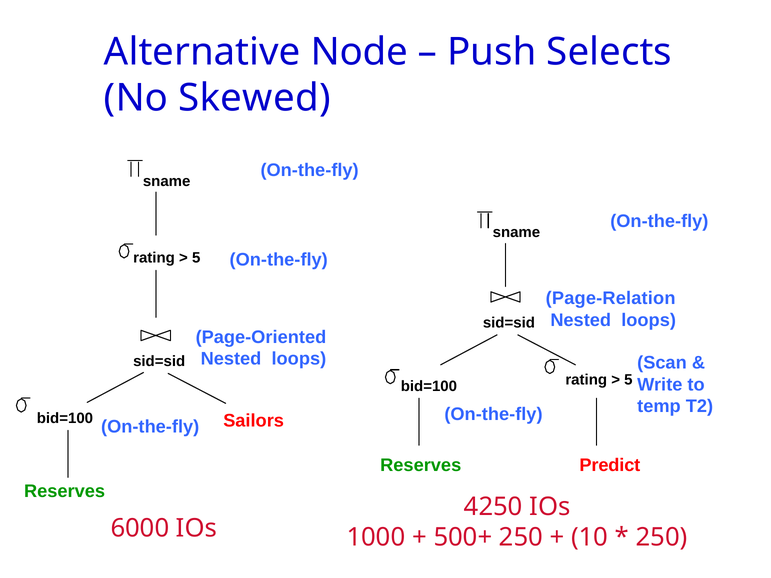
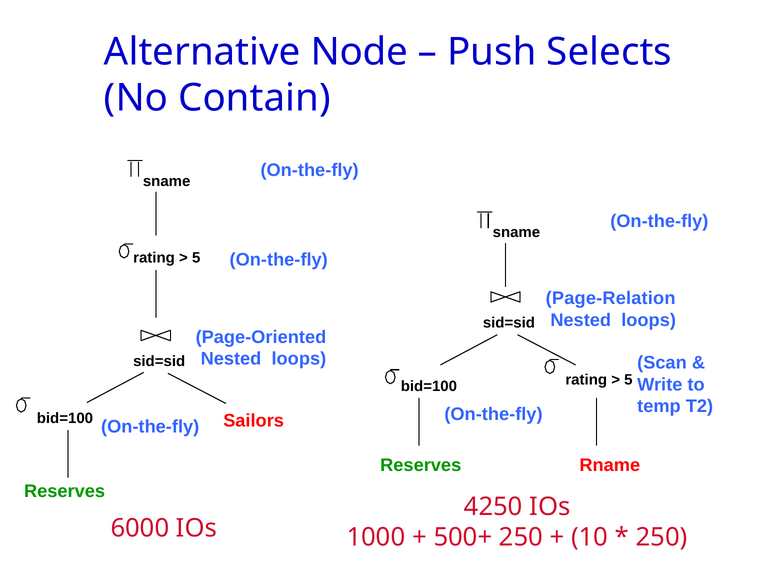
Skewed: Skewed -> Contain (254, 98)
Predict: Predict -> Rname (610, 466)
